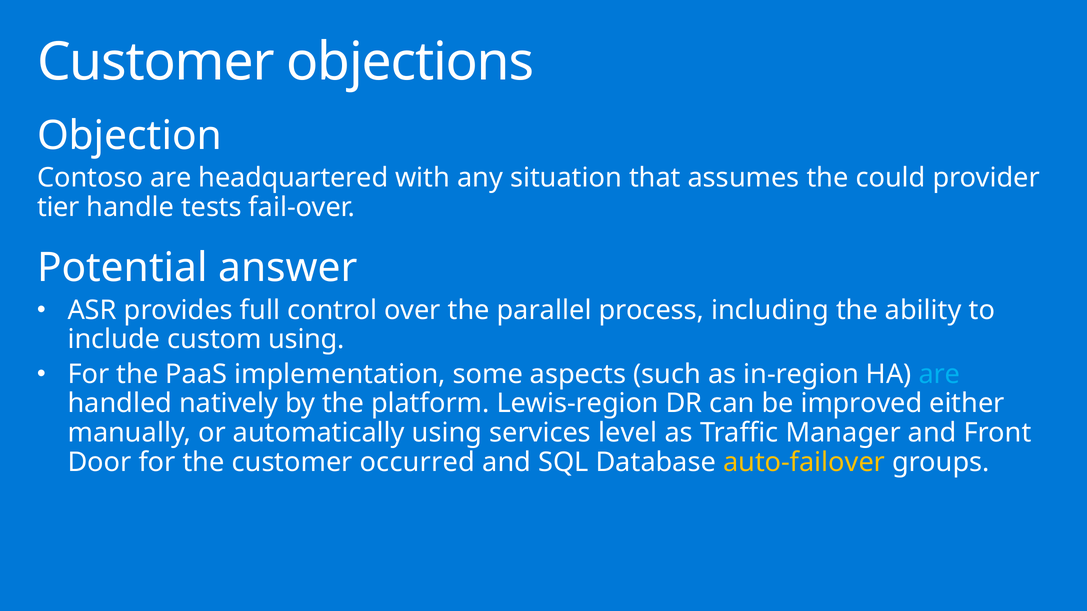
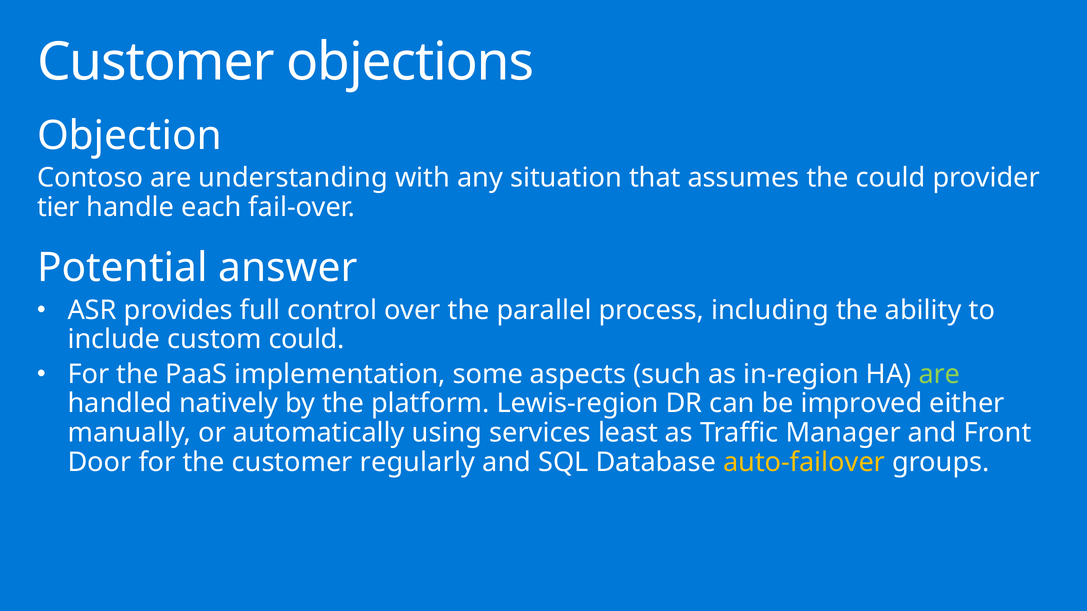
headquartered: headquartered -> understanding (293, 178)
tests: tests -> each (211, 207)
custom using: using -> could (307, 340)
are colour: light blue -> light green (939, 374)
level: level -> least (628, 433)
occurred: occurred -> regularly (417, 462)
